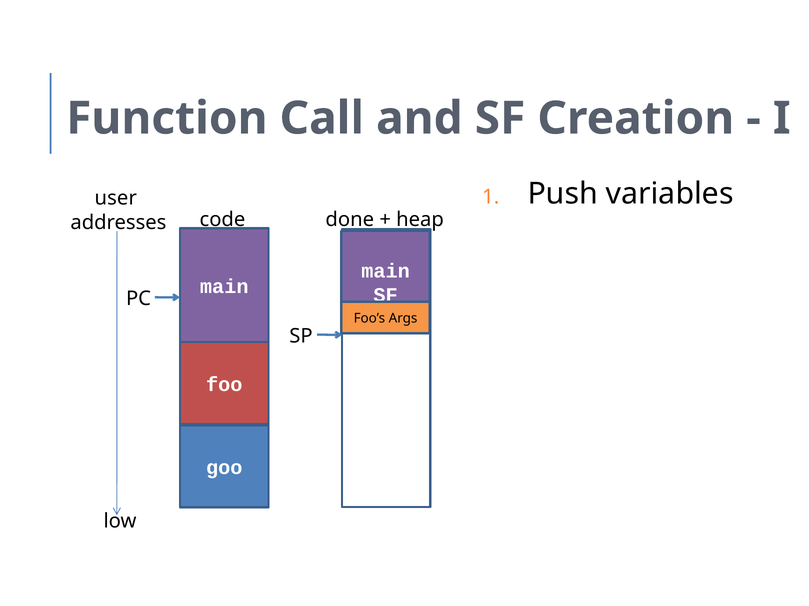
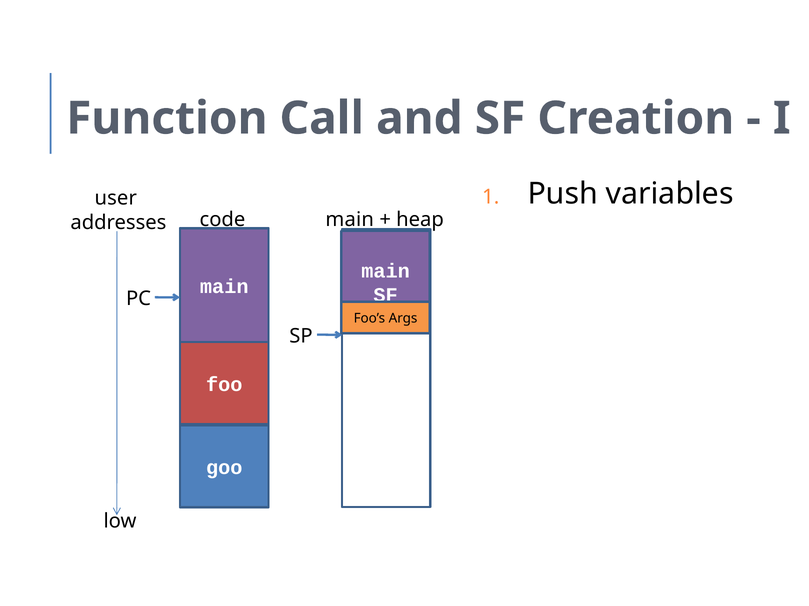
done: done -> main (350, 220)
